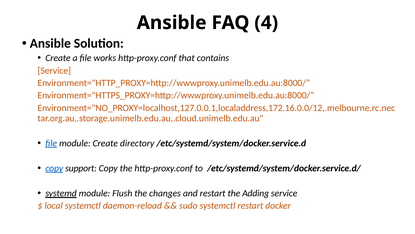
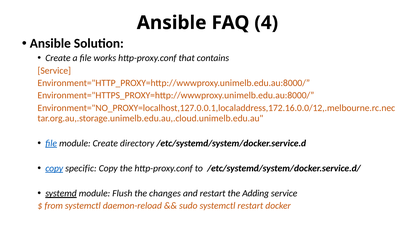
support: support -> specific (81, 168)
local: local -> from (54, 205)
